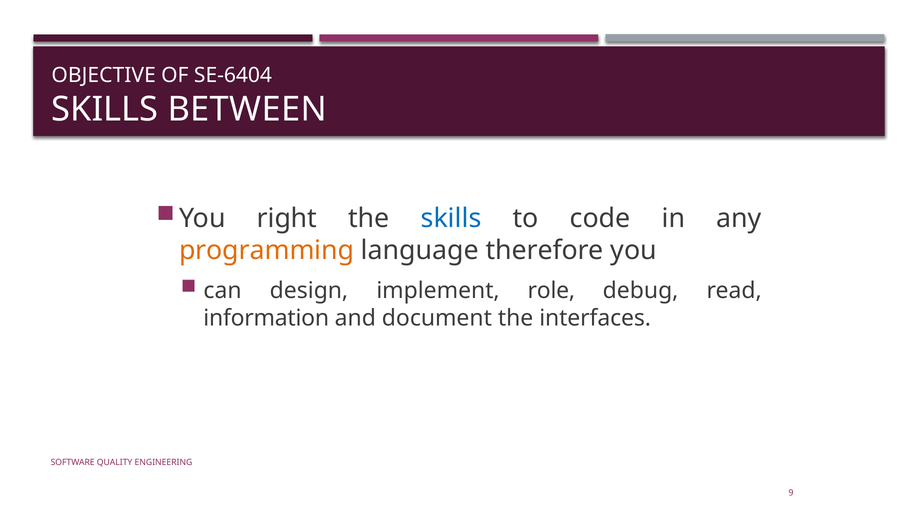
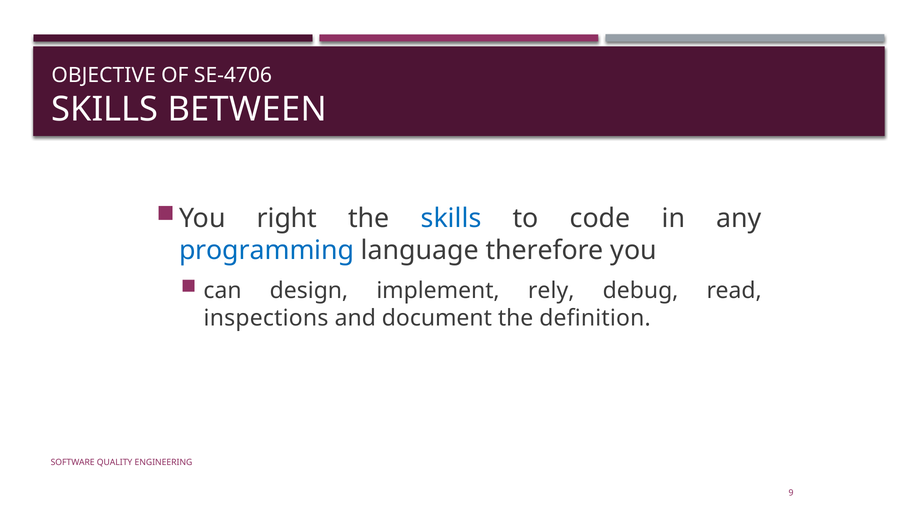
SE-6404: SE-6404 -> SE-4706 (233, 75)
programming colour: orange -> blue (267, 250)
role: role -> rely (551, 290)
information: information -> inspections (266, 318)
interfaces: interfaces -> definition (595, 318)
